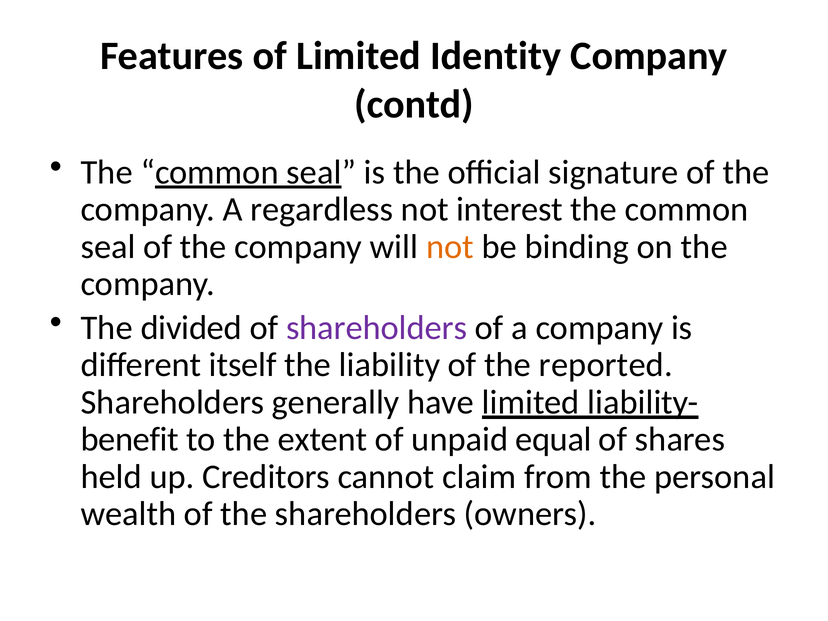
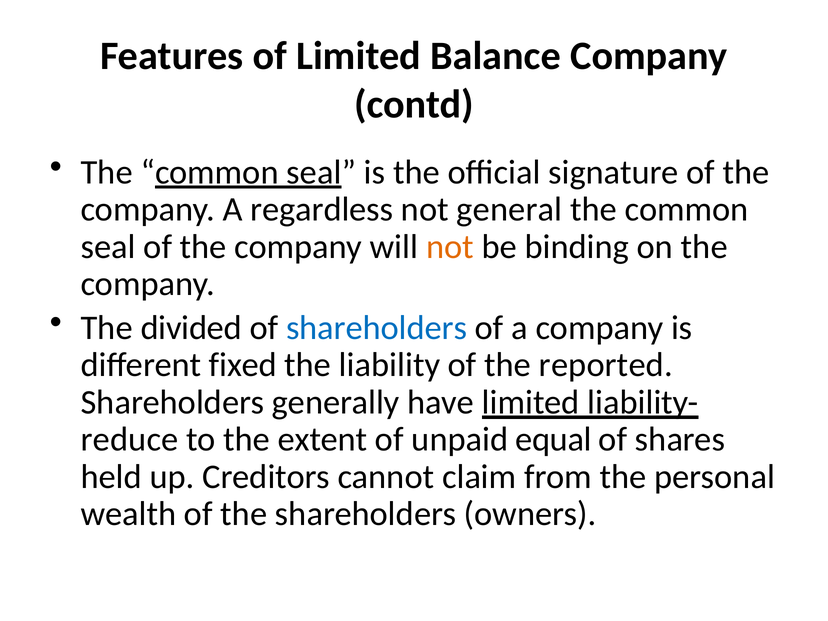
Identity: Identity -> Balance (496, 56)
interest: interest -> general (509, 209)
shareholders colour: purple -> blue (377, 328)
itself: itself -> fixed (243, 365)
benefit: benefit -> reduce (130, 440)
